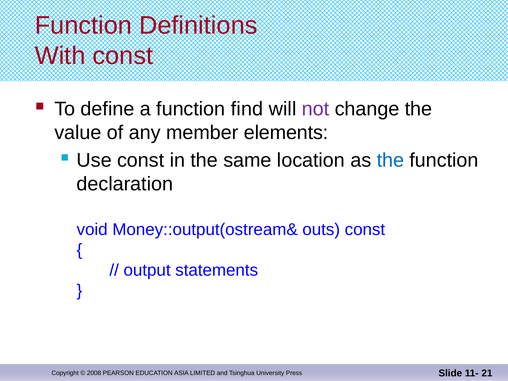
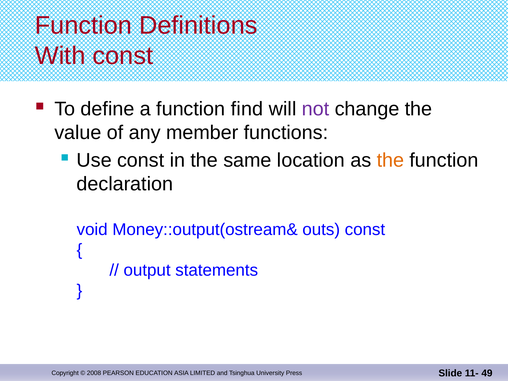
elements: elements -> functions (286, 133)
the colour: blue -> orange (390, 160)
21: 21 -> 49 (487, 373)
